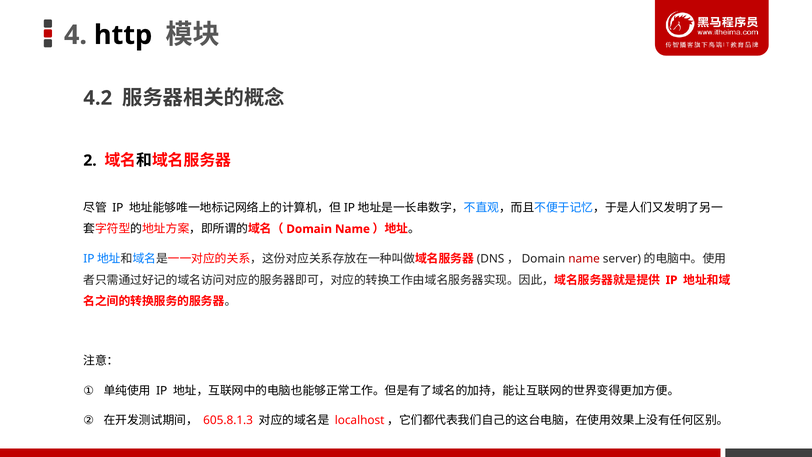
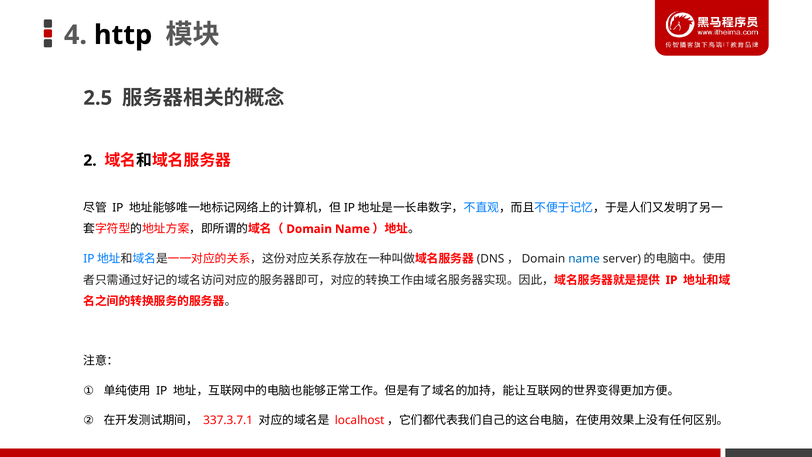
4.2: 4.2 -> 2.5 (98, 98)
name colour: red -> blue (584, 259)
605.8.1.3: 605.8.1.3 -> 337.3.7.1 (228, 420)
